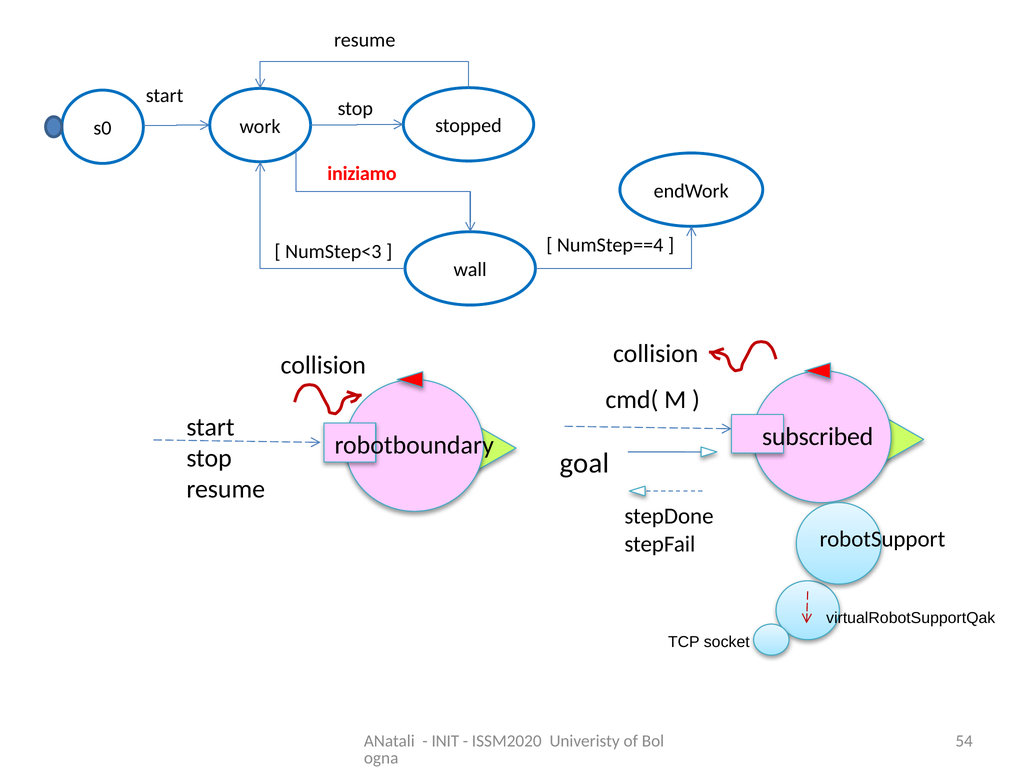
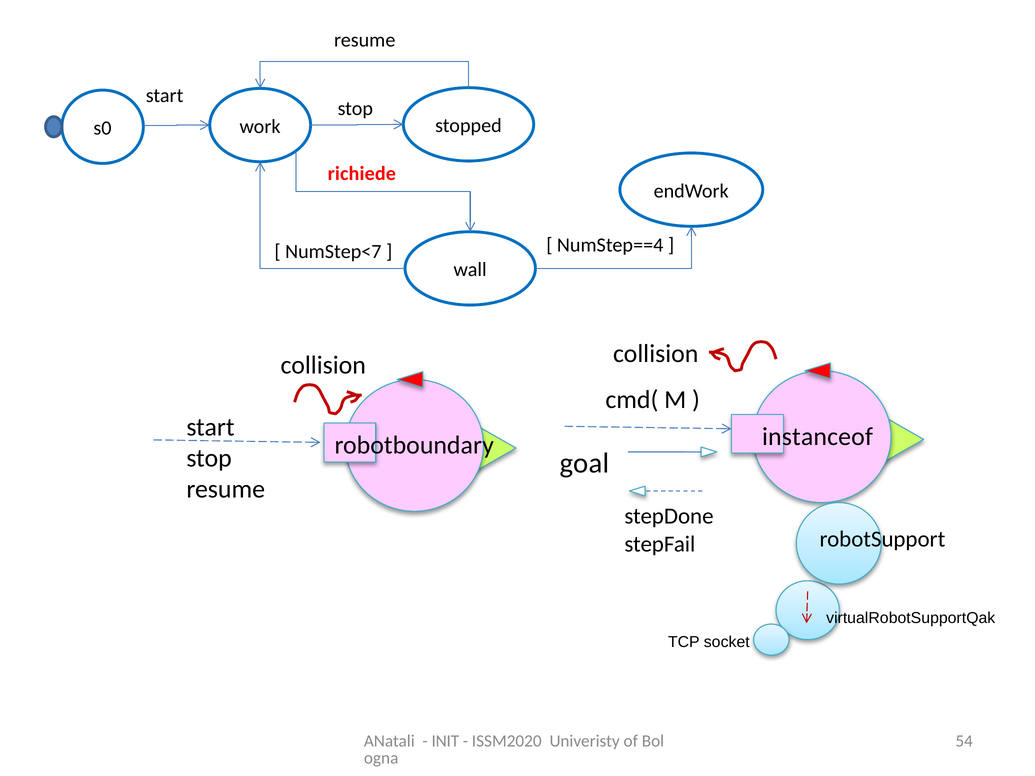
iniziamo: iniziamo -> richiede (362, 174)
NumStep<3: NumStep<3 -> NumStep<7 (333, 252)
subscribed: subscribed -> instanceof (817, 437)
